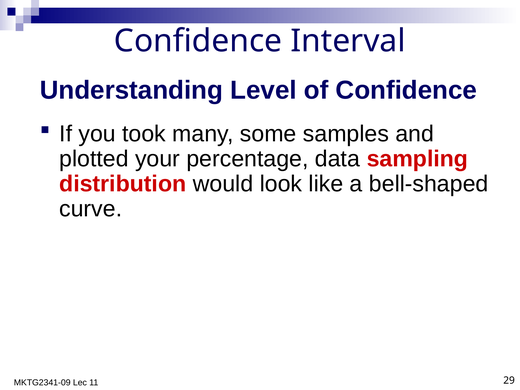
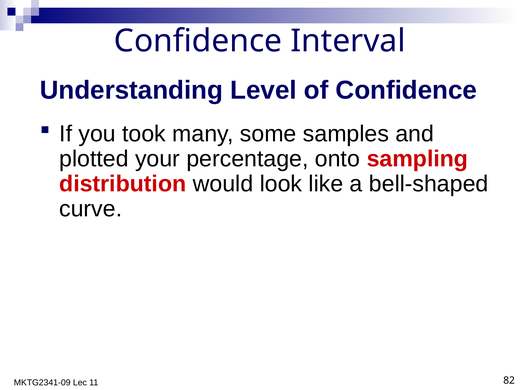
data: data -> onto (337, 159)
29: 29 -> 82 (509, 380)
